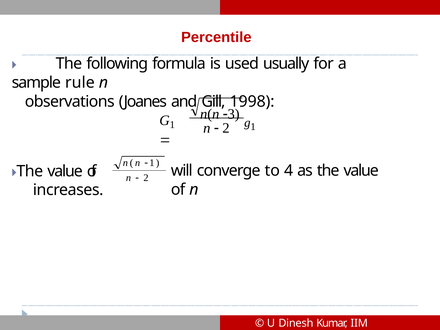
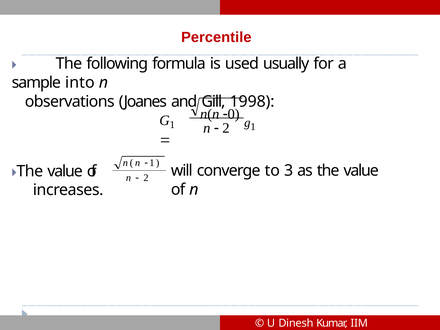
rule: rule -> into (80, 83)
3: 3 -> 0 (234, 114)
4: 4 -> 3 (289, 171)
